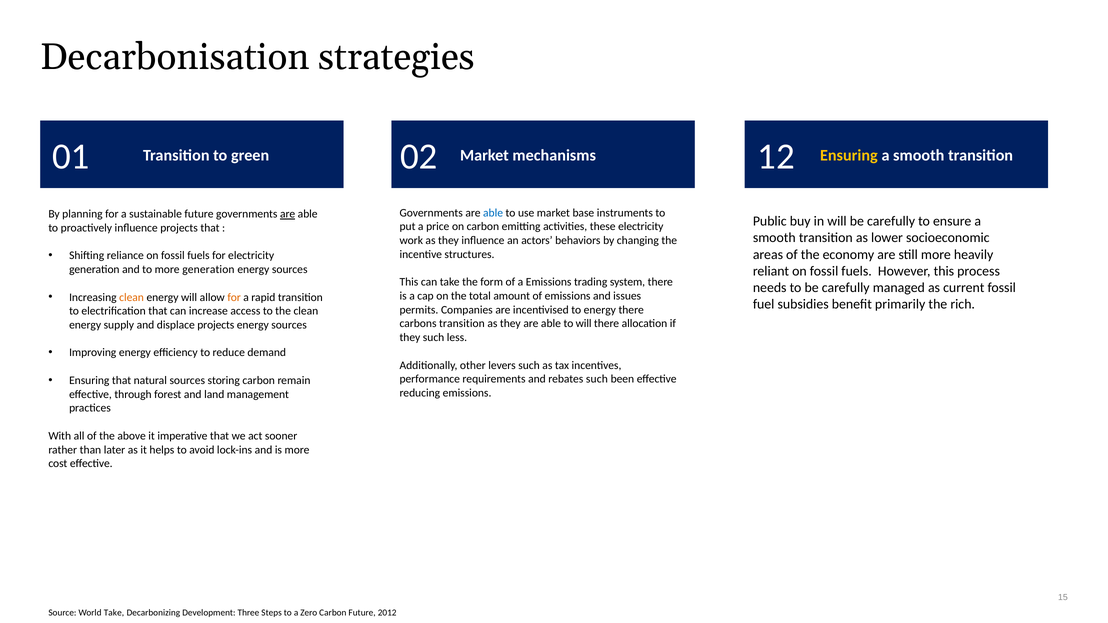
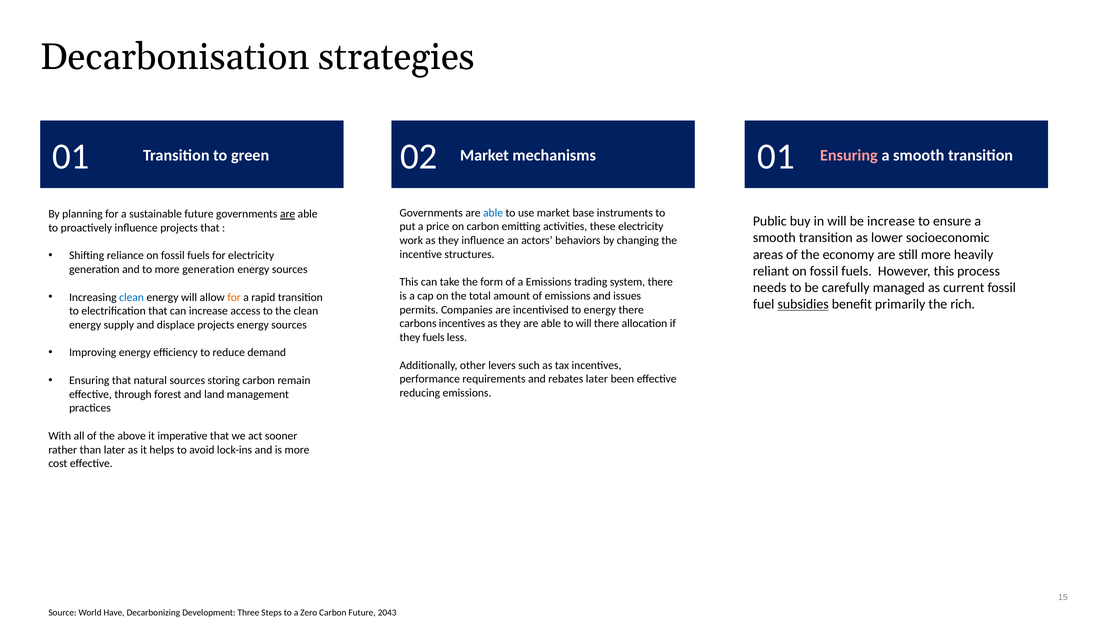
02 12: 12 -> 01 (776, 157)
Ensuring colour: yellow -> pink (849, 155)
will be carefully: carefully -> increase (891, 221)
clean colour: orange -> blue (132, 297)
subsidies underline: none -> present (803, 304)
carbons transition: transition -> incentives (462, 324)
they such: such -> fuels (434, 338)
rebates such: such -> later (597, 379)
World Take: Take -> Have (114, 613)
2012: 2012 -> 2043 (387, 613)
